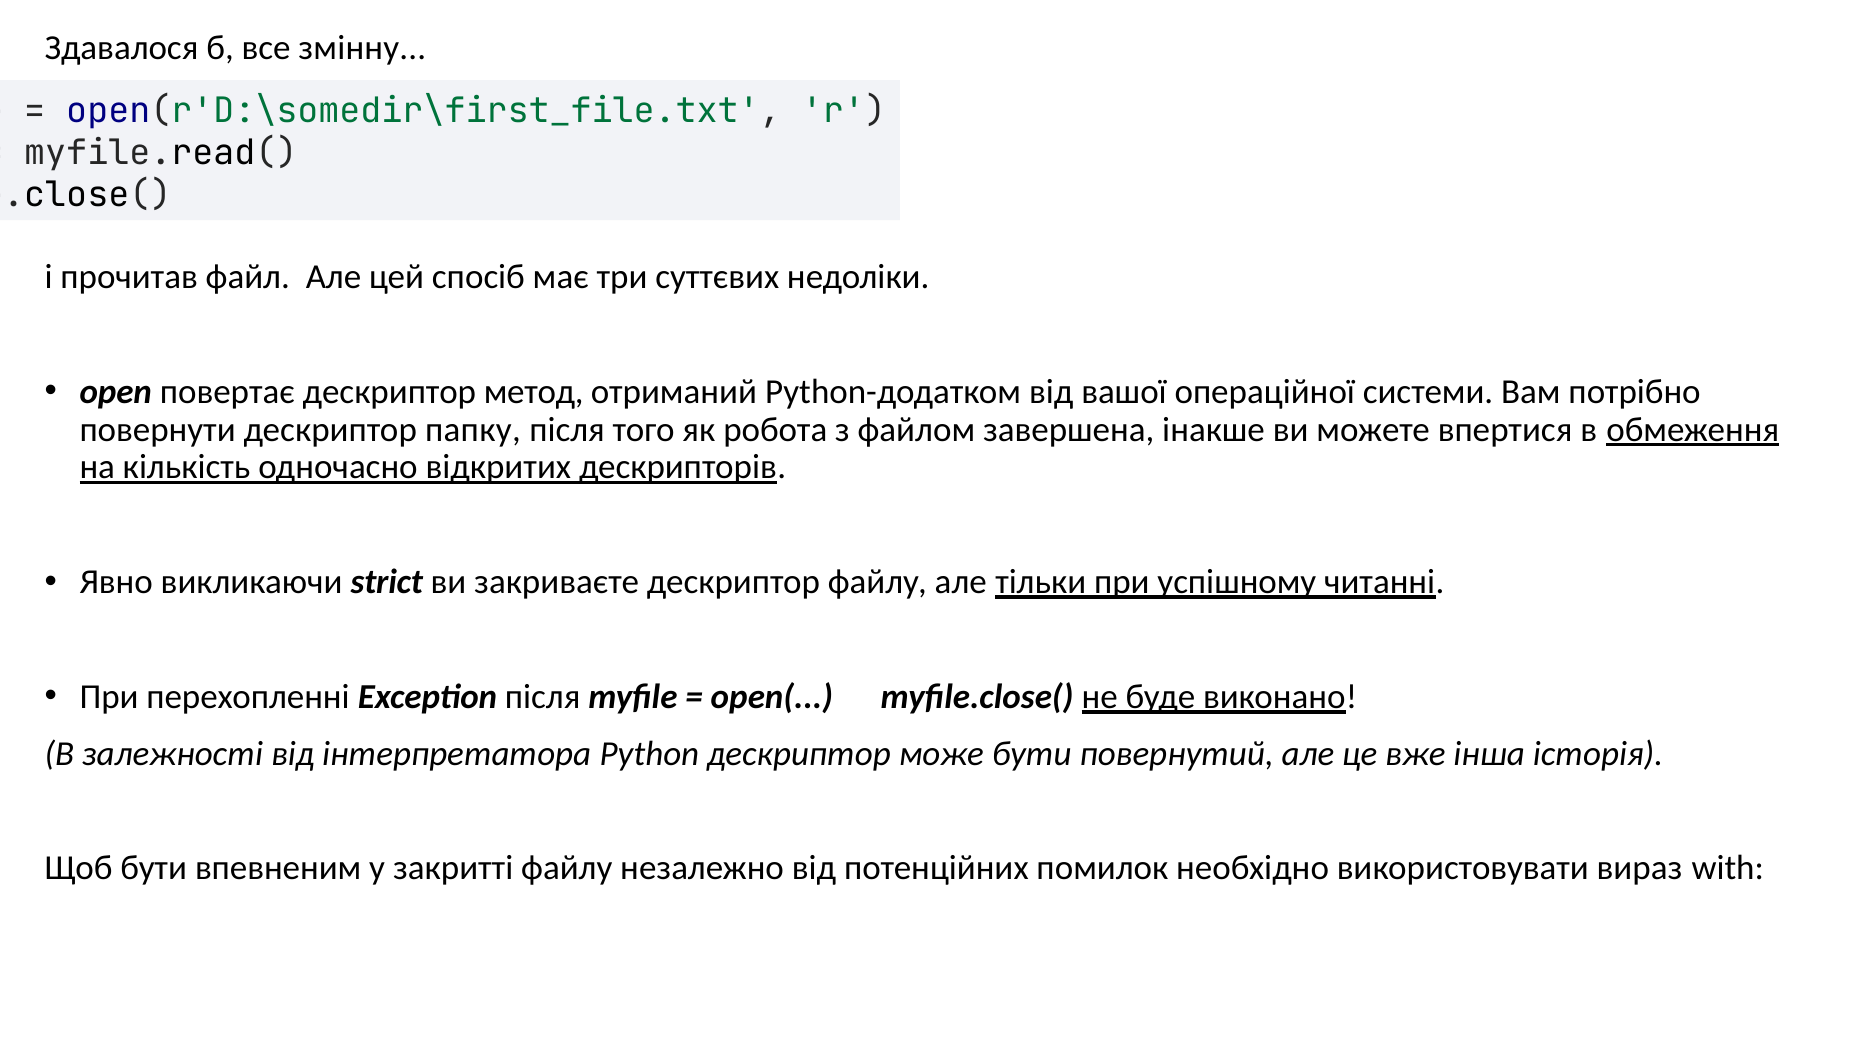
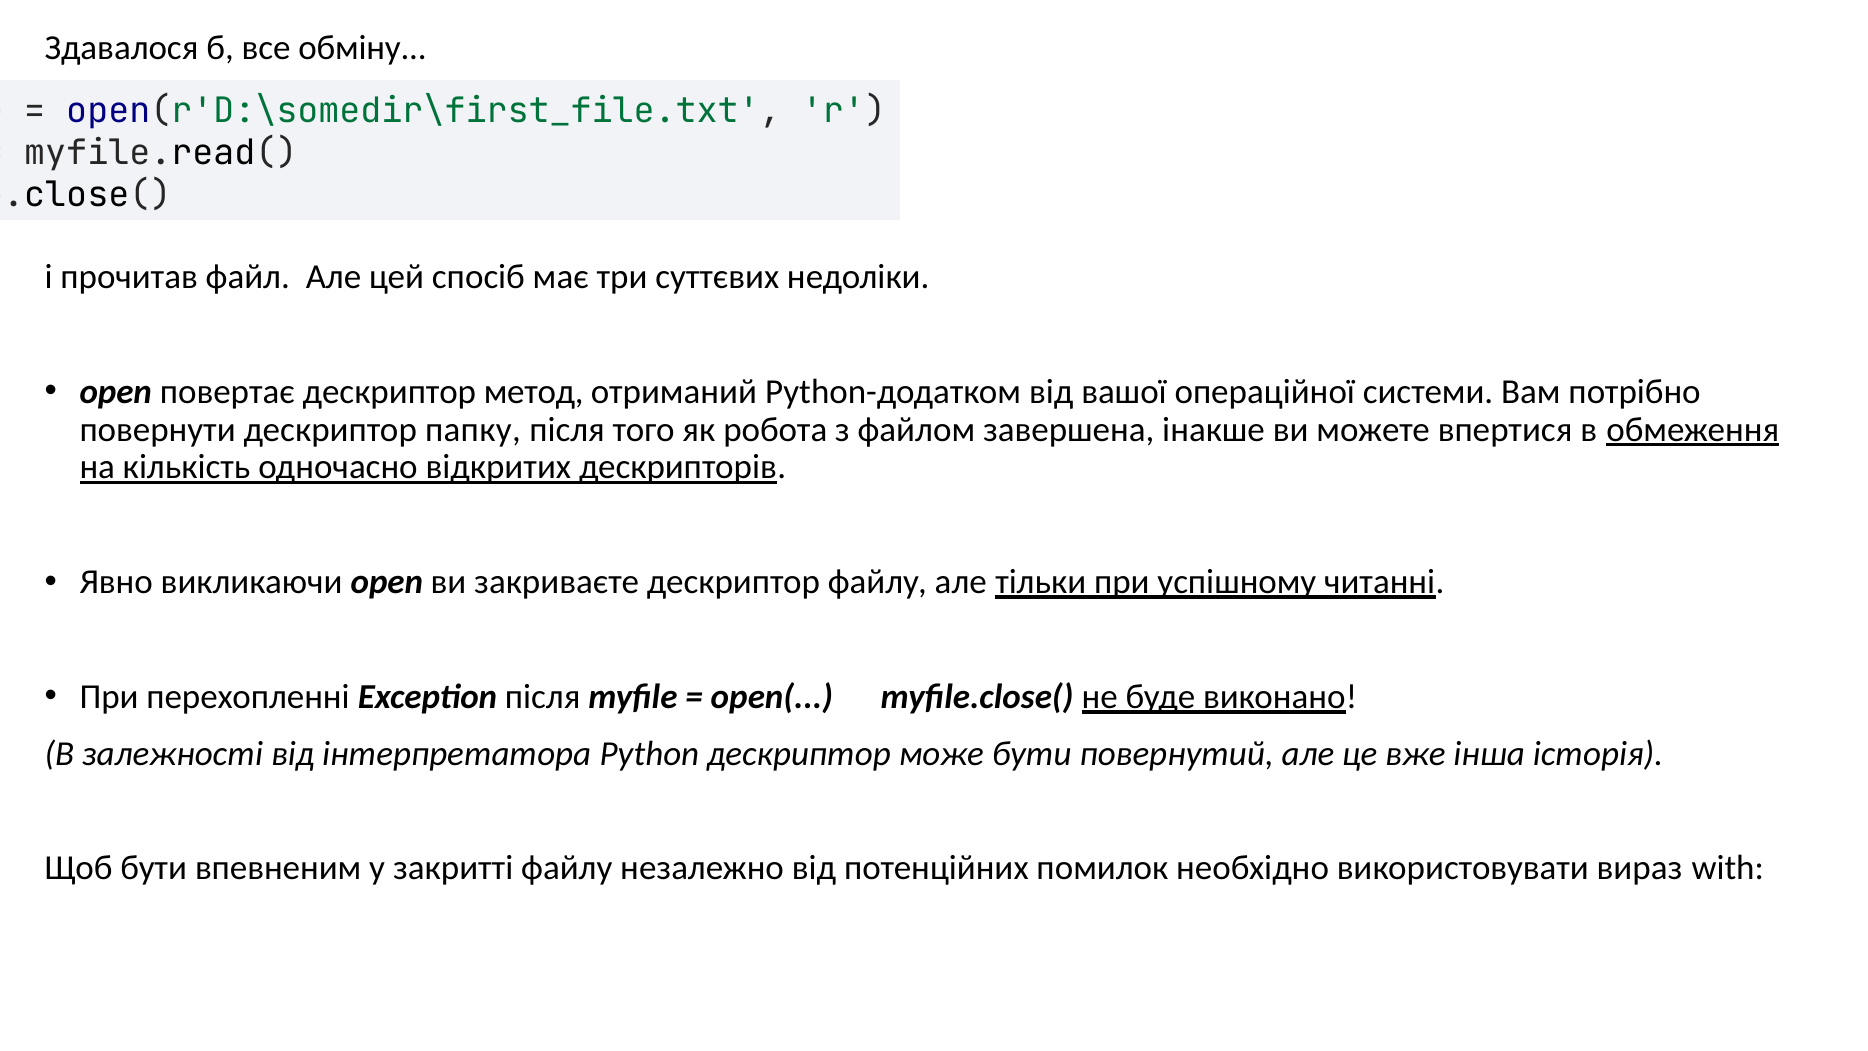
змінну: змінну -> обміну (363, 48)
викликаючи strict: strict -> open (387, 582)
